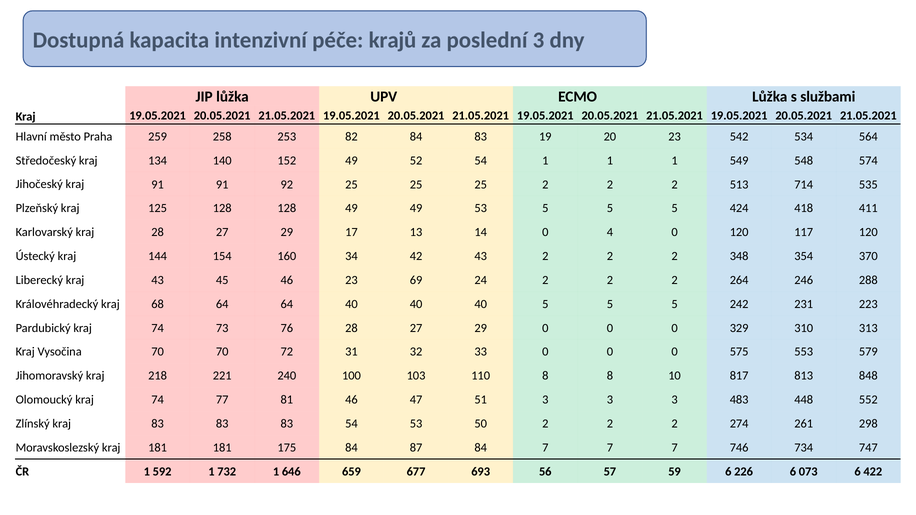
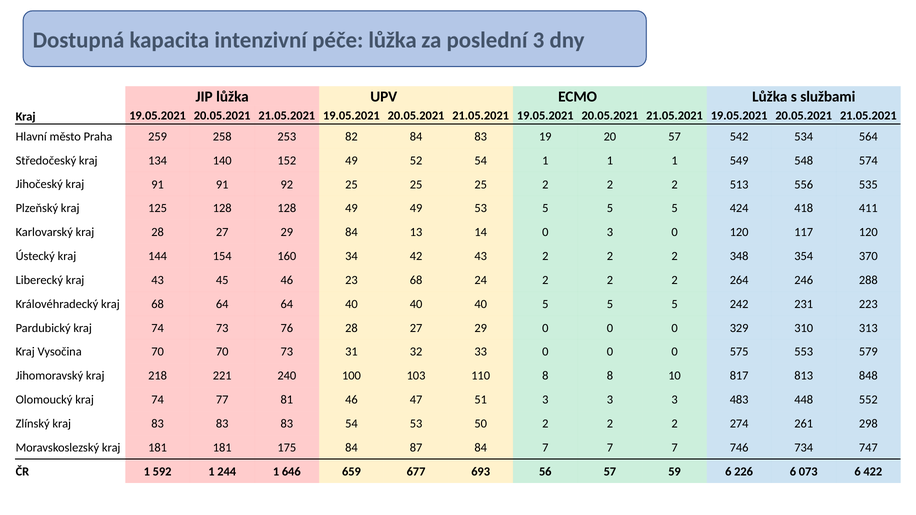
péče krajů: krajů -> lůžka (393, 40)
20 23: 23 -> 57 (675, 137)
714: 714 -> 556 (804, 185)
29 17: 17 -> 84 (351, 232)
0 4: 4 -> 3 (610, 232)
23 69: 69 -> 68 (416, 280)
70 72: 72 -> 73 (287, 352)
732: 732 -> 244 (227, 472)
